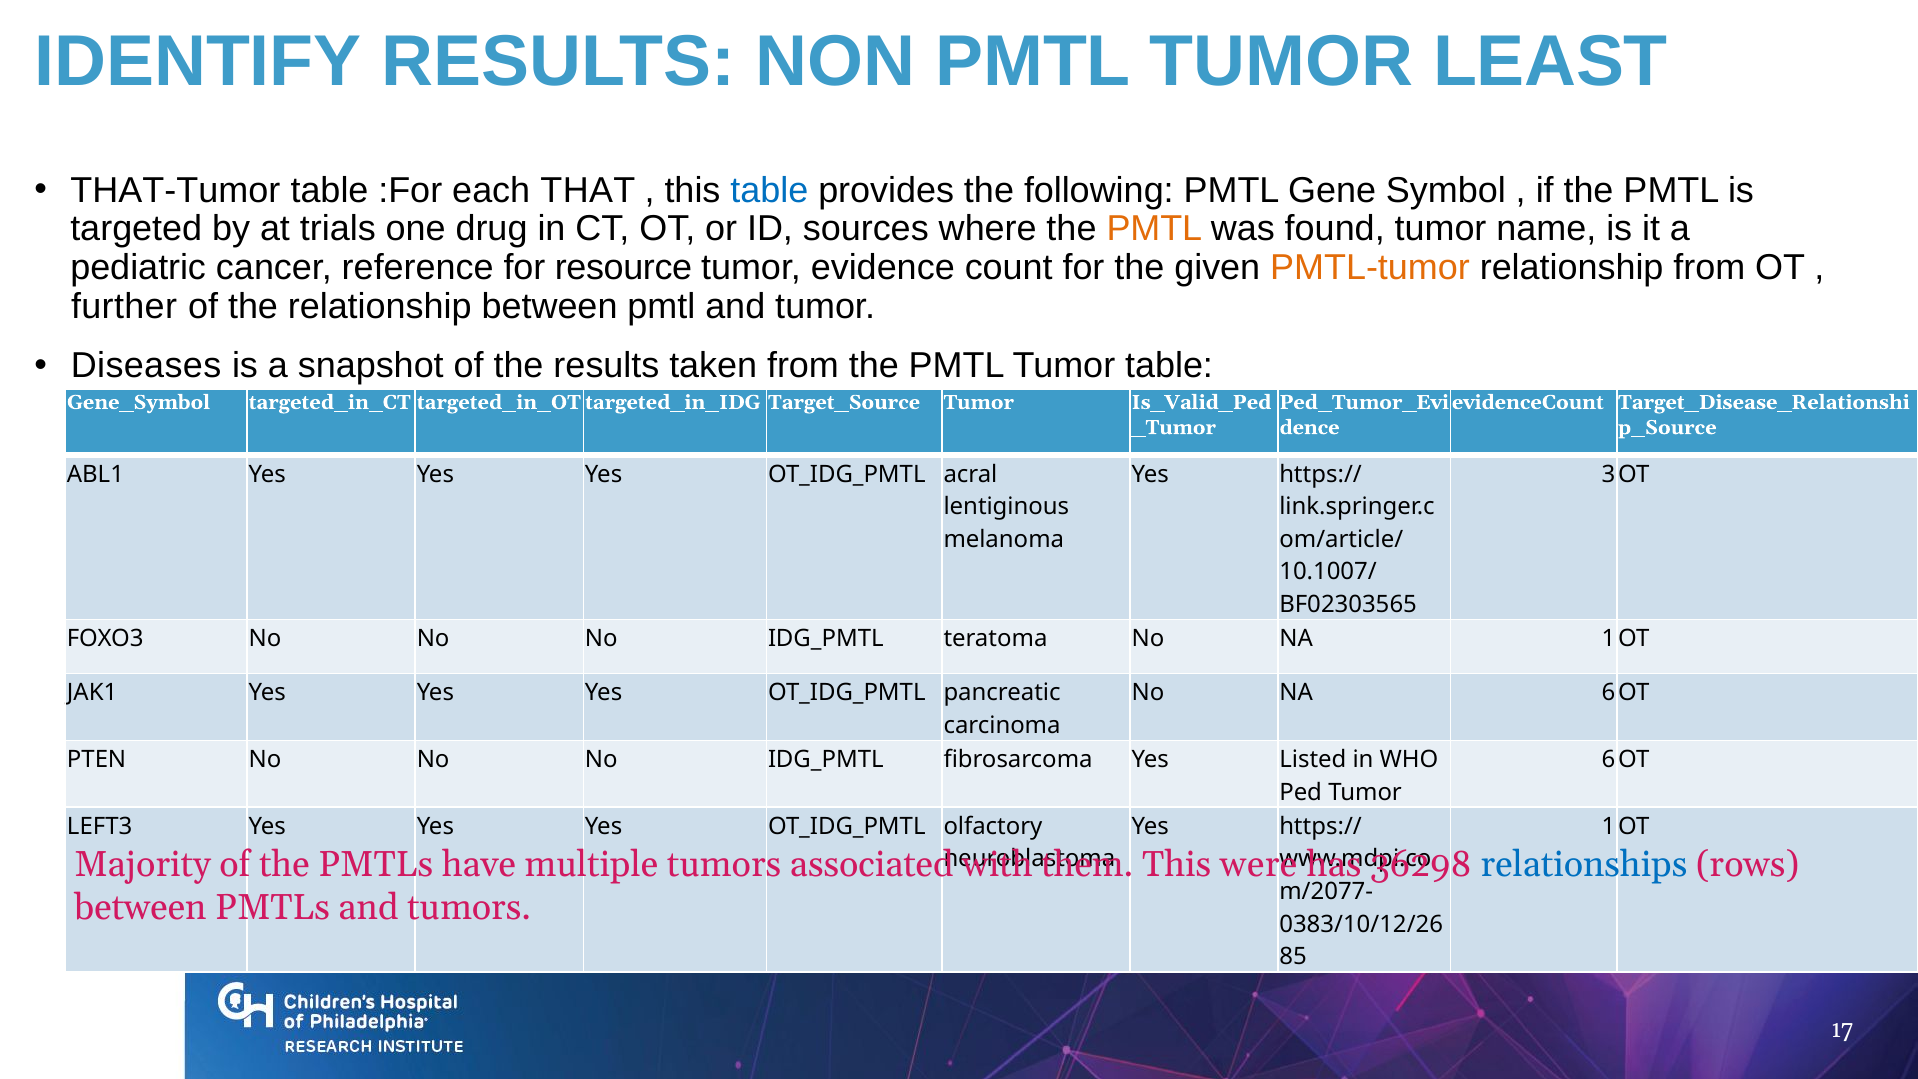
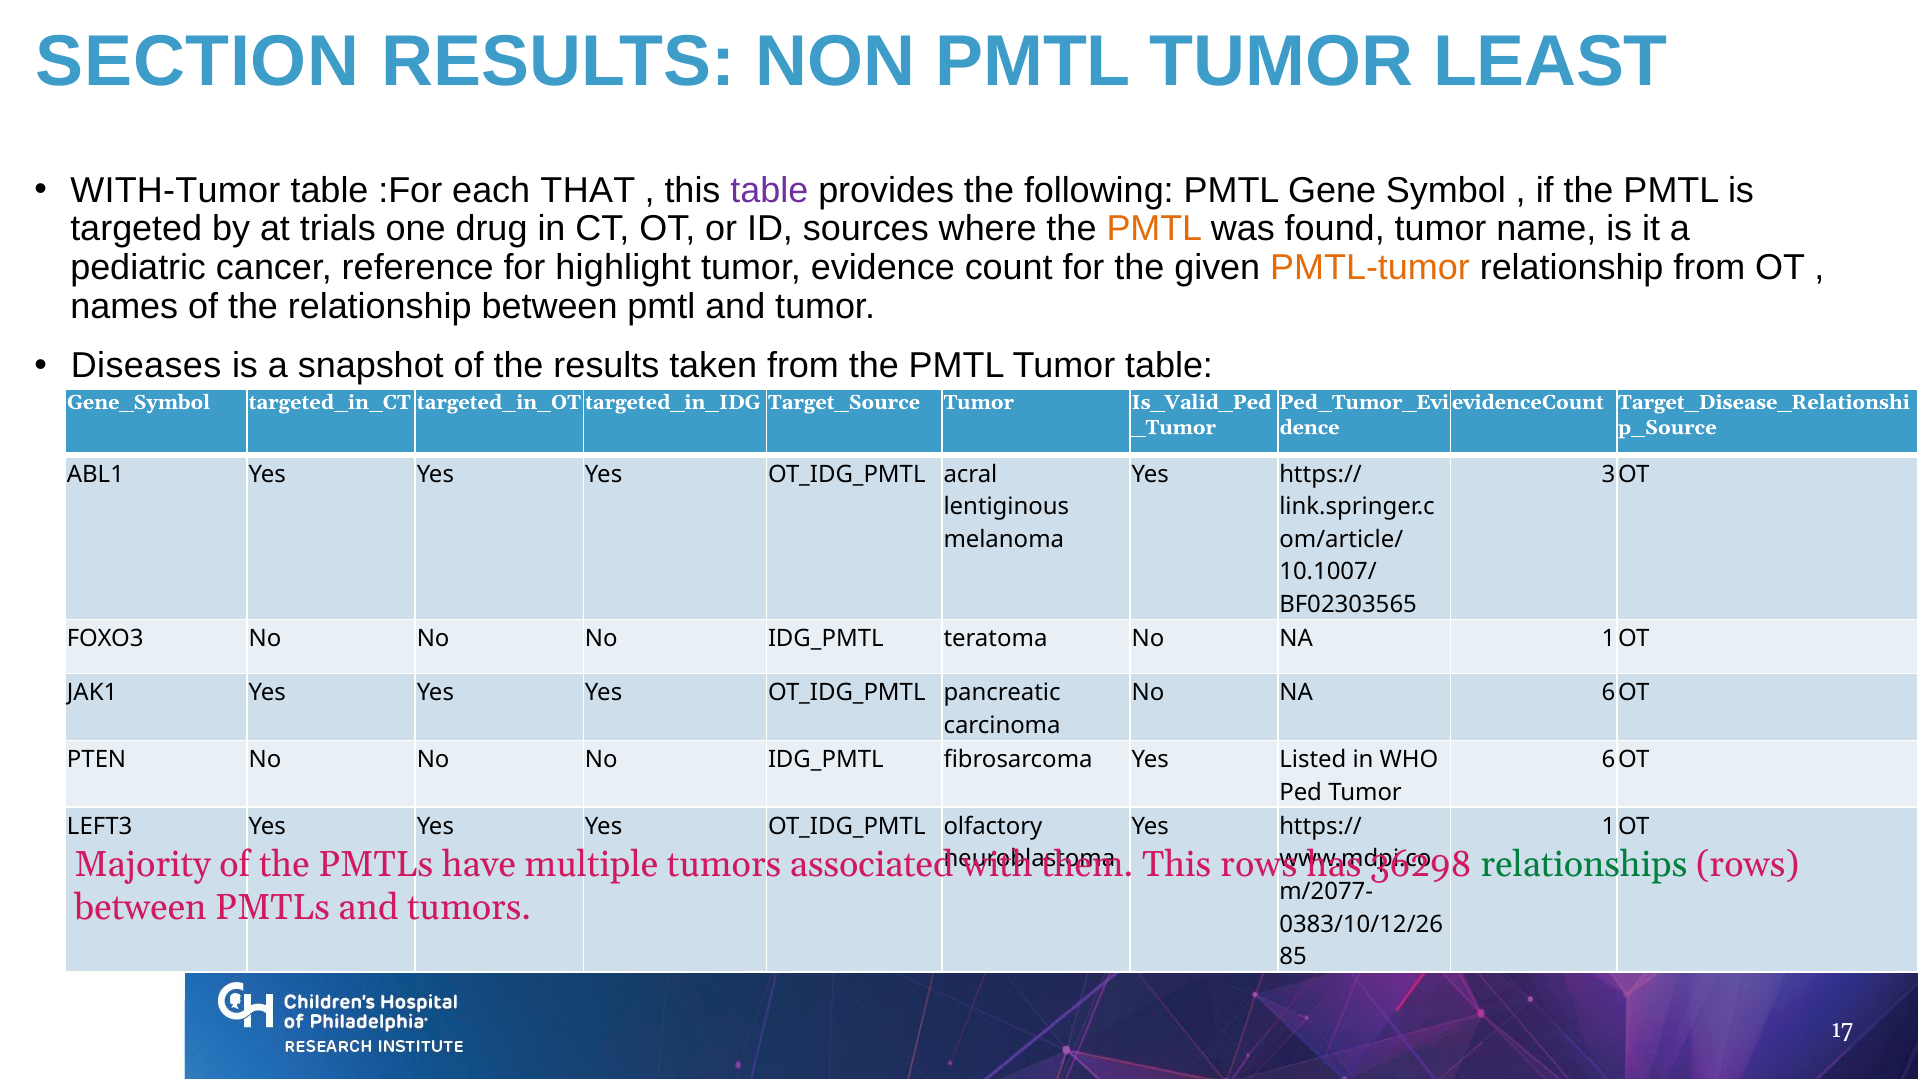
IDENTIFY: IDENTIFY -> SECTION (198, 62)
THAT-Tumor: THAT-Tumor -> WITH-Tumor (175, 190)
table colour: blue -> purple (769, 190)
resource: resource -> highlight (623, 268)
further: further -> names (124, 307)
This were: were -> rows (1259, 864)
relationships colour: blue -> green (1584, 864)
